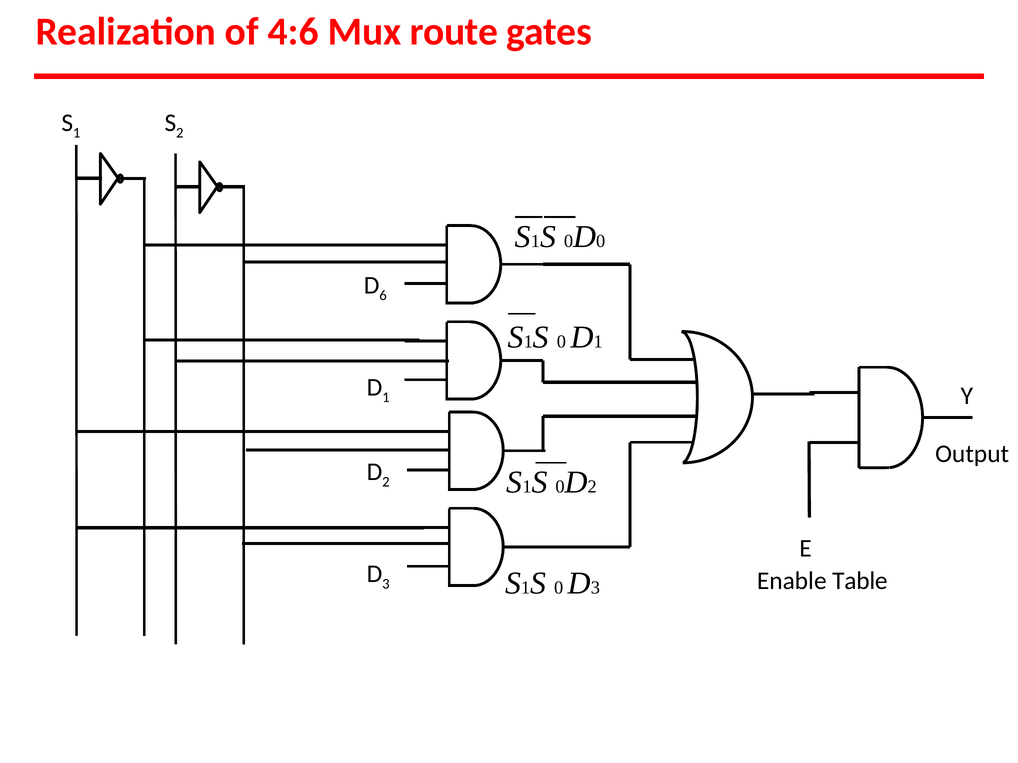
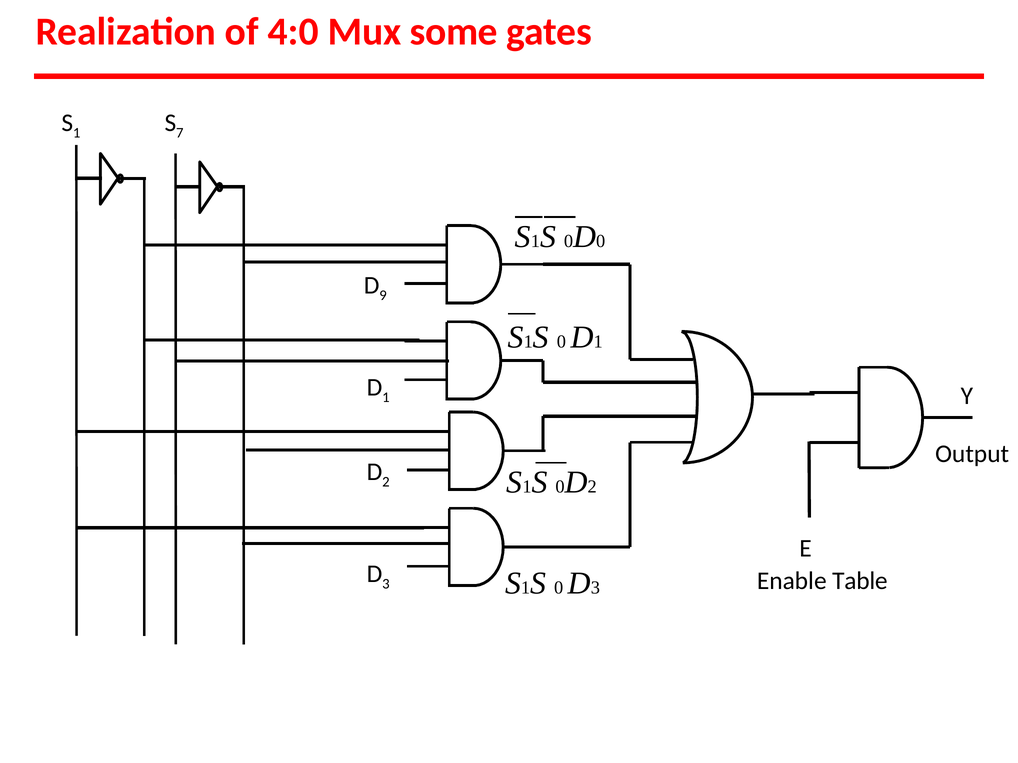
4:6: 4:6 -> 4:0 (293, 32)
route: route -> some (454, 32)
2: 2 -> 7 (180, 133)
6: 6 -> 9 (383, 296)
